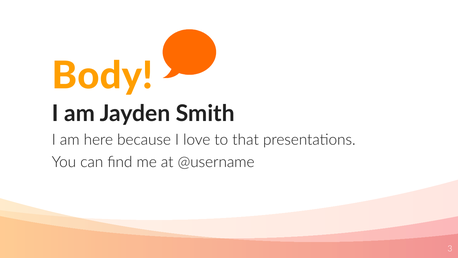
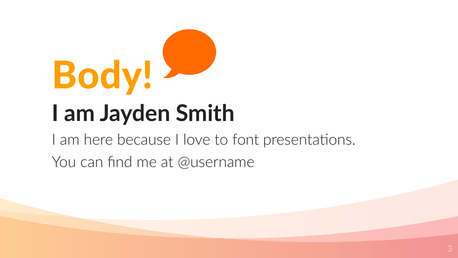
that: that -> font (246, 140)
